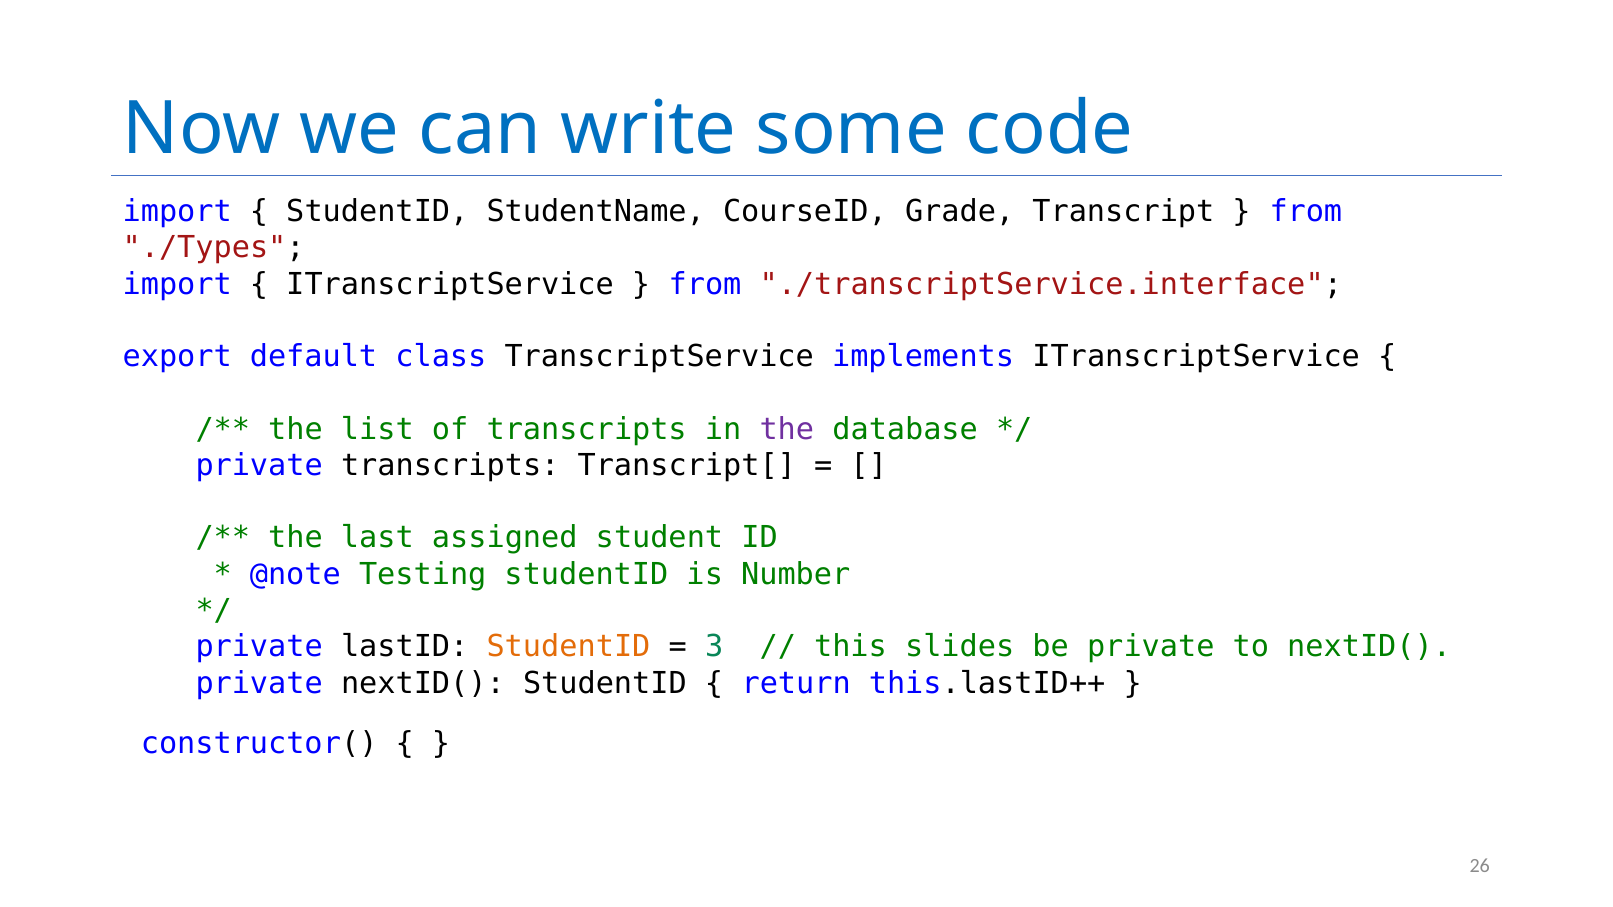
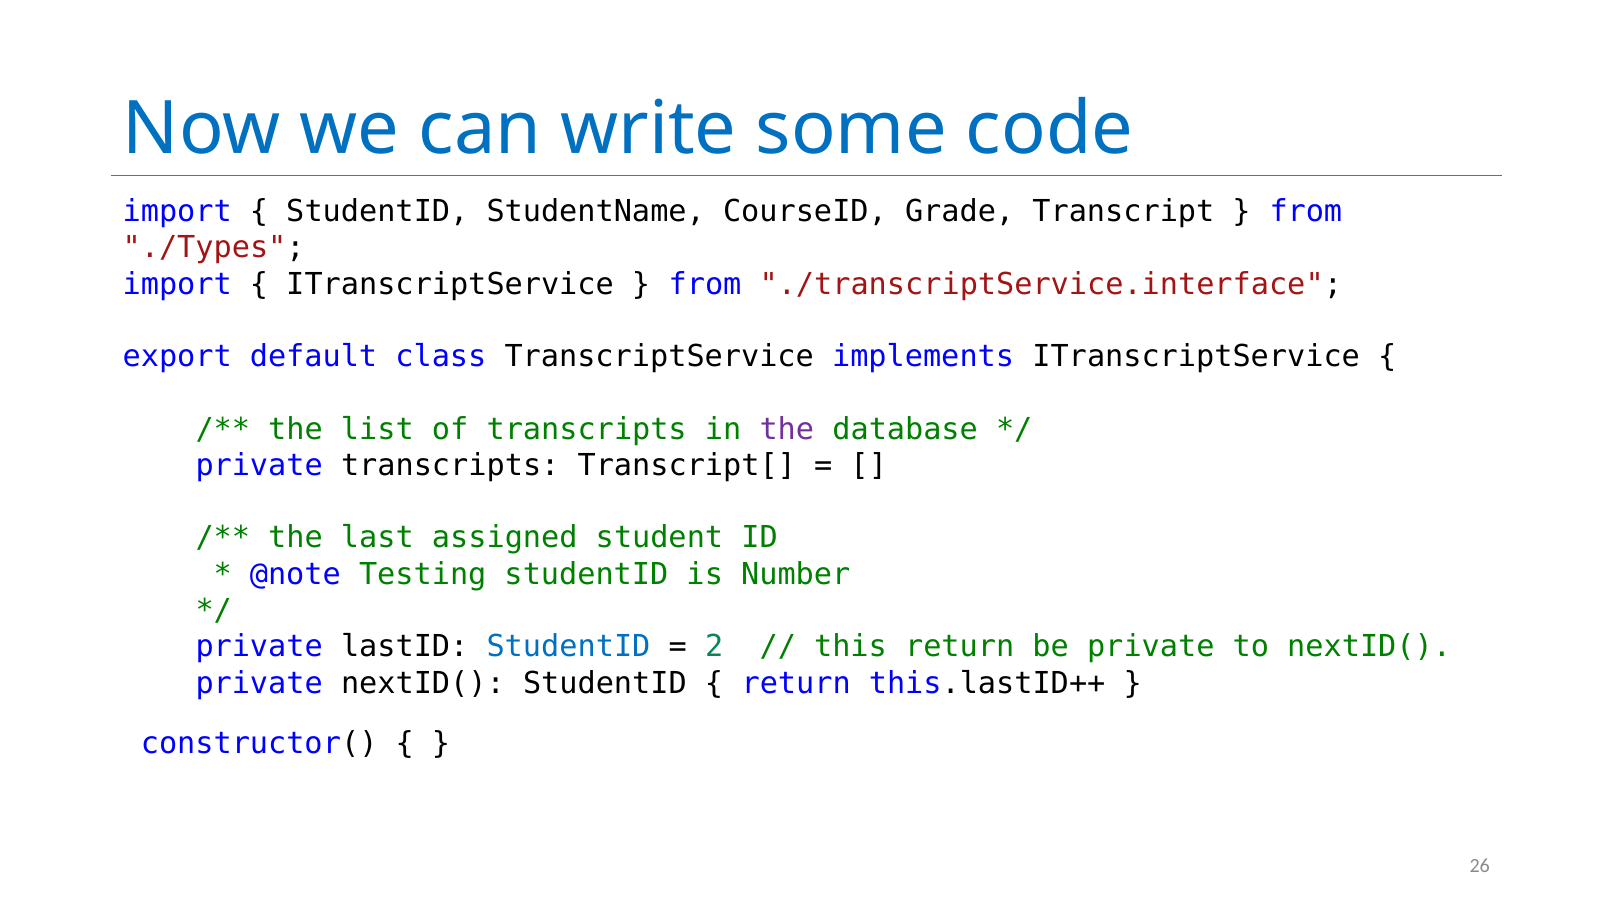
StudentID colour: orange -> blue (568, 647)
3: 3 -> 2 (714, 647)
this slides: slides -> return (960, 647)
